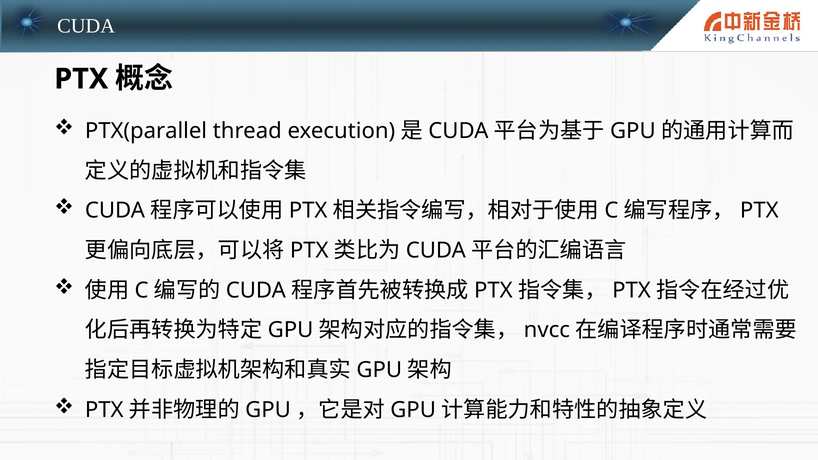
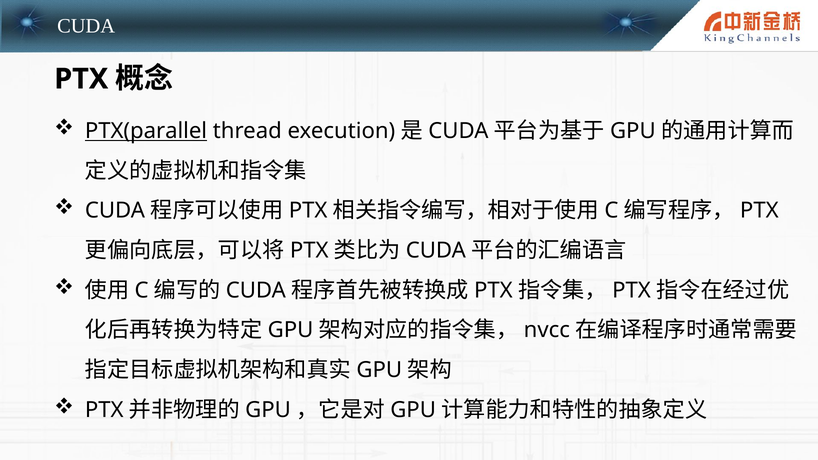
PTX(parallel underline: none -> present (146, 131)
